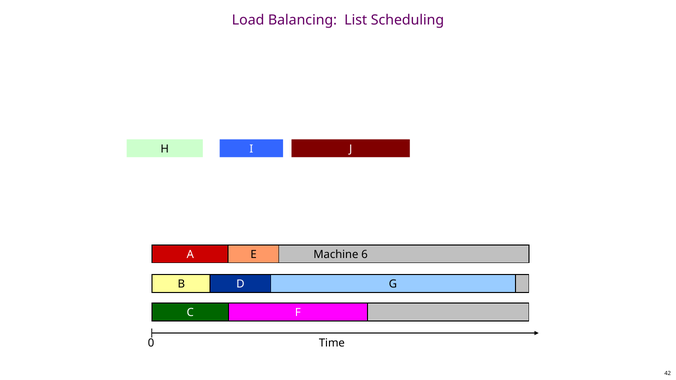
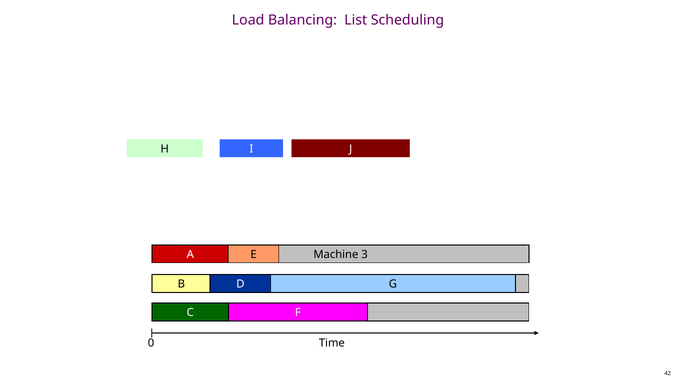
6: 6 -> 3 (365, 255)
